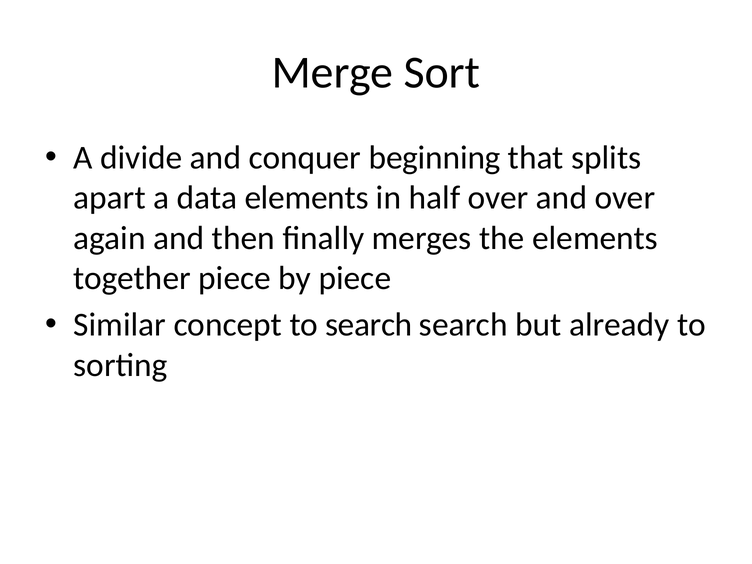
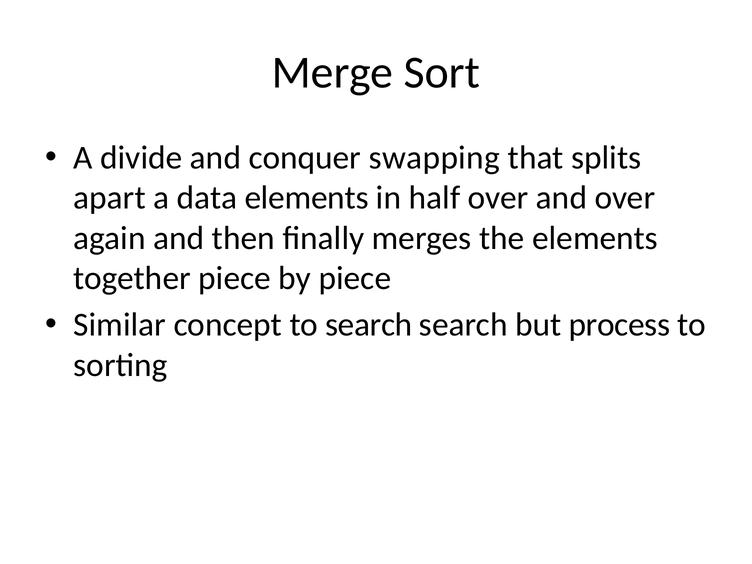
beginning: beginning -> swapping (434, 158)
already: already -> process (619, 325)
